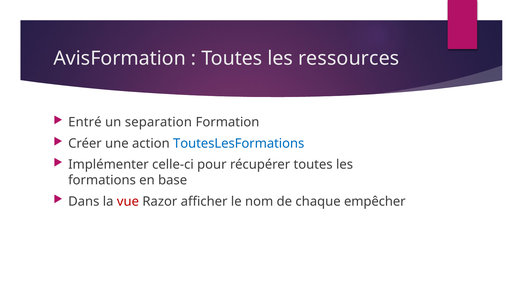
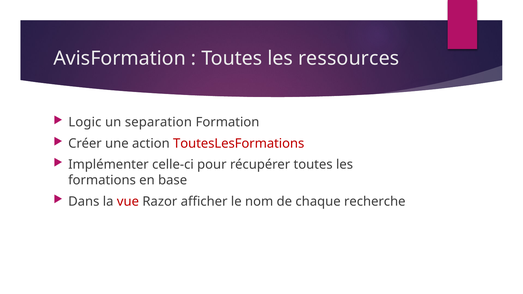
Entré: Entré -> Logic (85, 122)
ToutesLesFormations colour: blue -> red (239, 144)
empêcher: empêcher -> recherche (375, 202)
